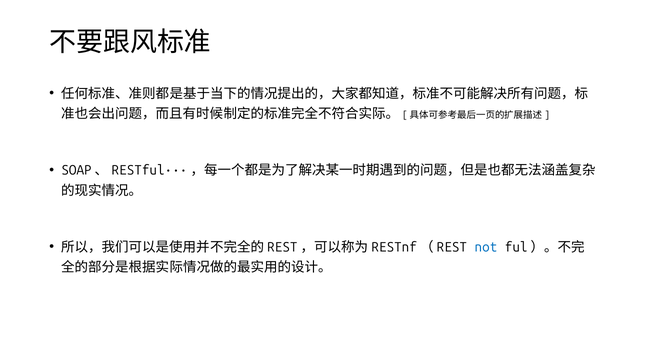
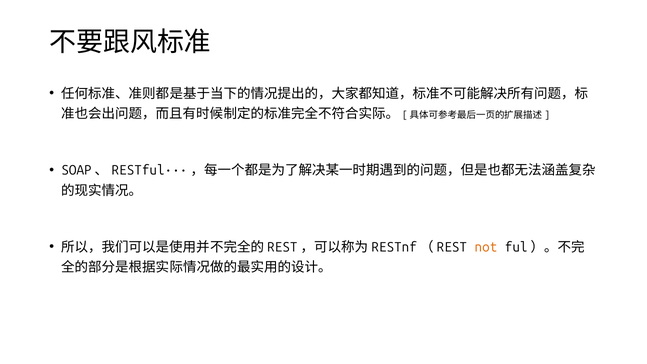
not colour: blue -> orange (486, 247)
